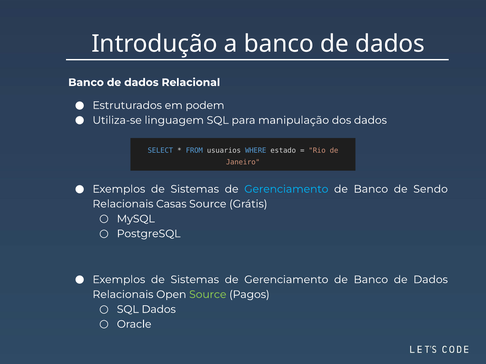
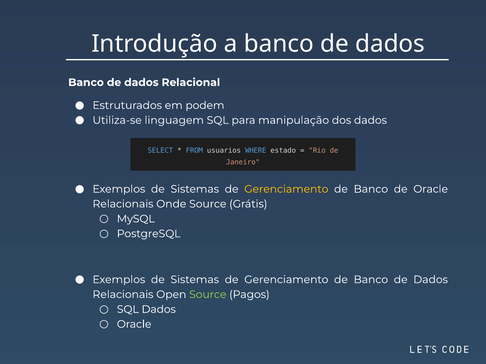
Gerenciamento colour: light blue -> yellow (286, 189)
de Sendo: Sendo -> Oracle (431, 189)
Casas: Casas -> Onde (171, 204)
